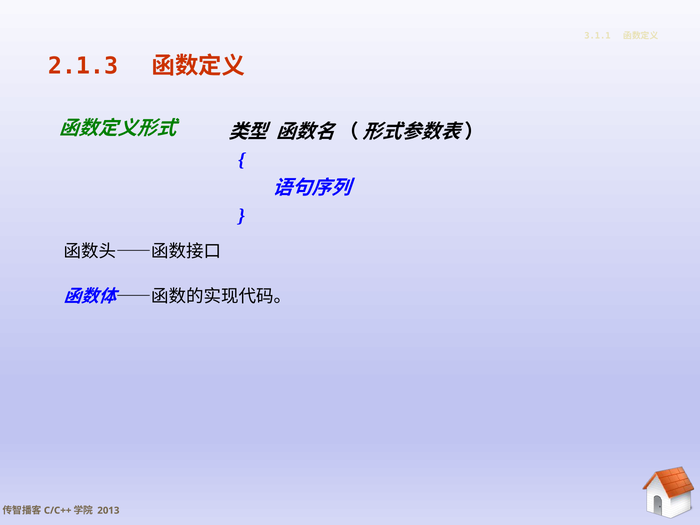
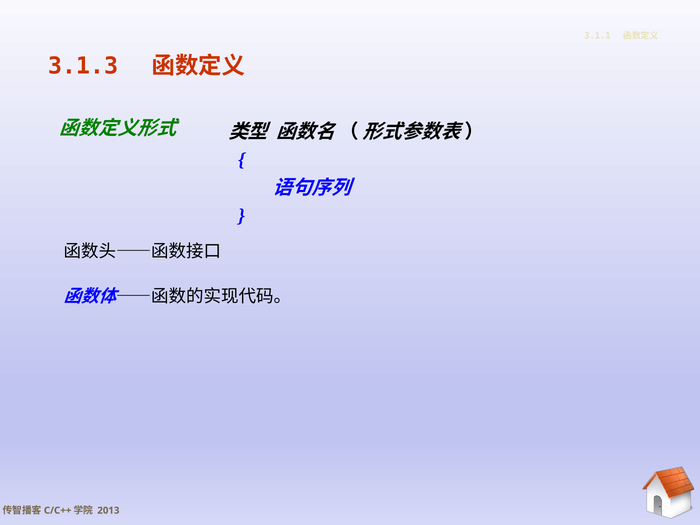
2.1.3: 2.1.3 -> 3.1.3 (83, 66)
